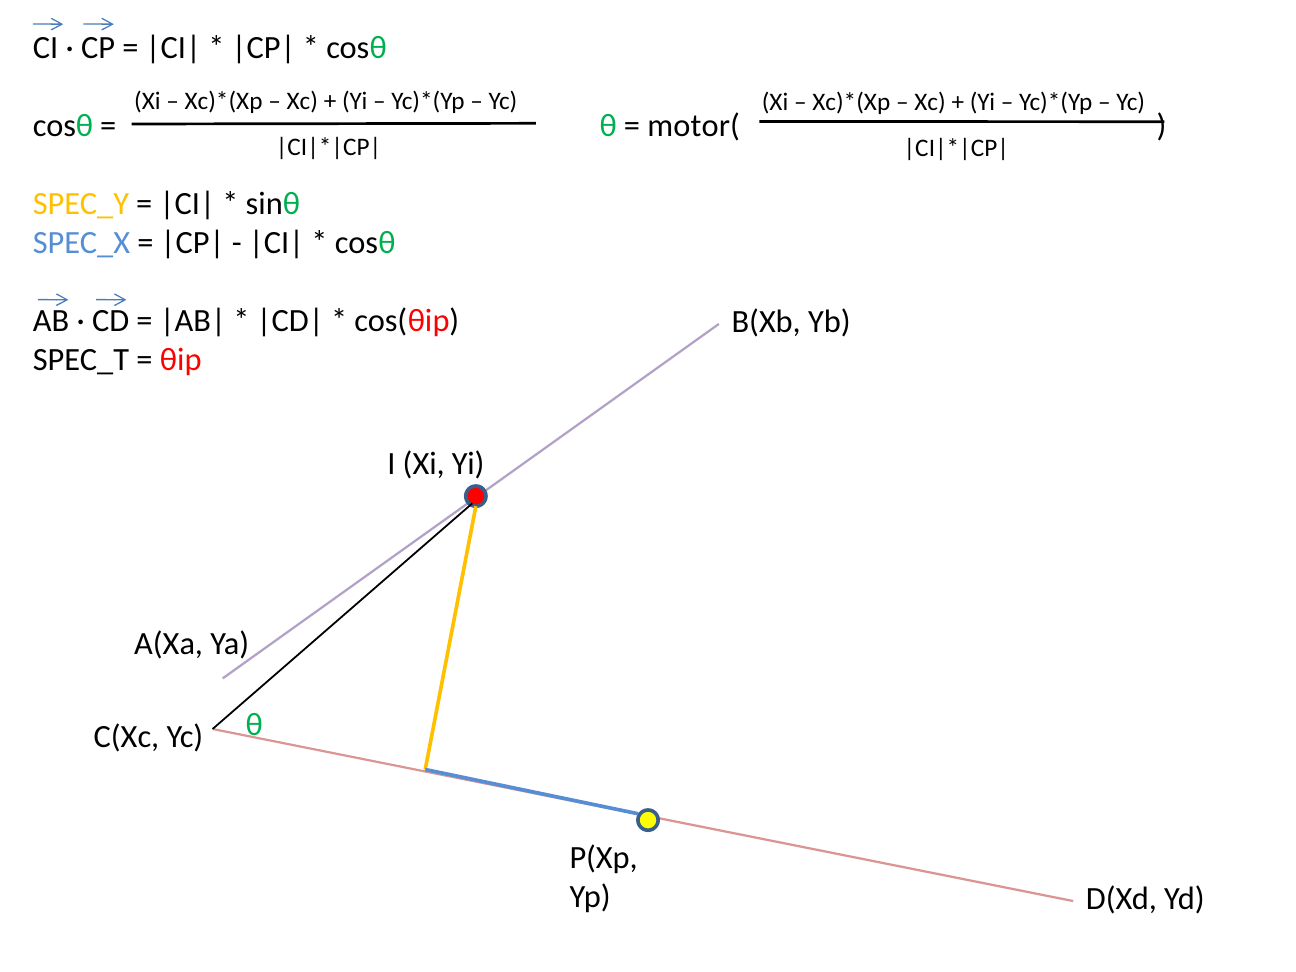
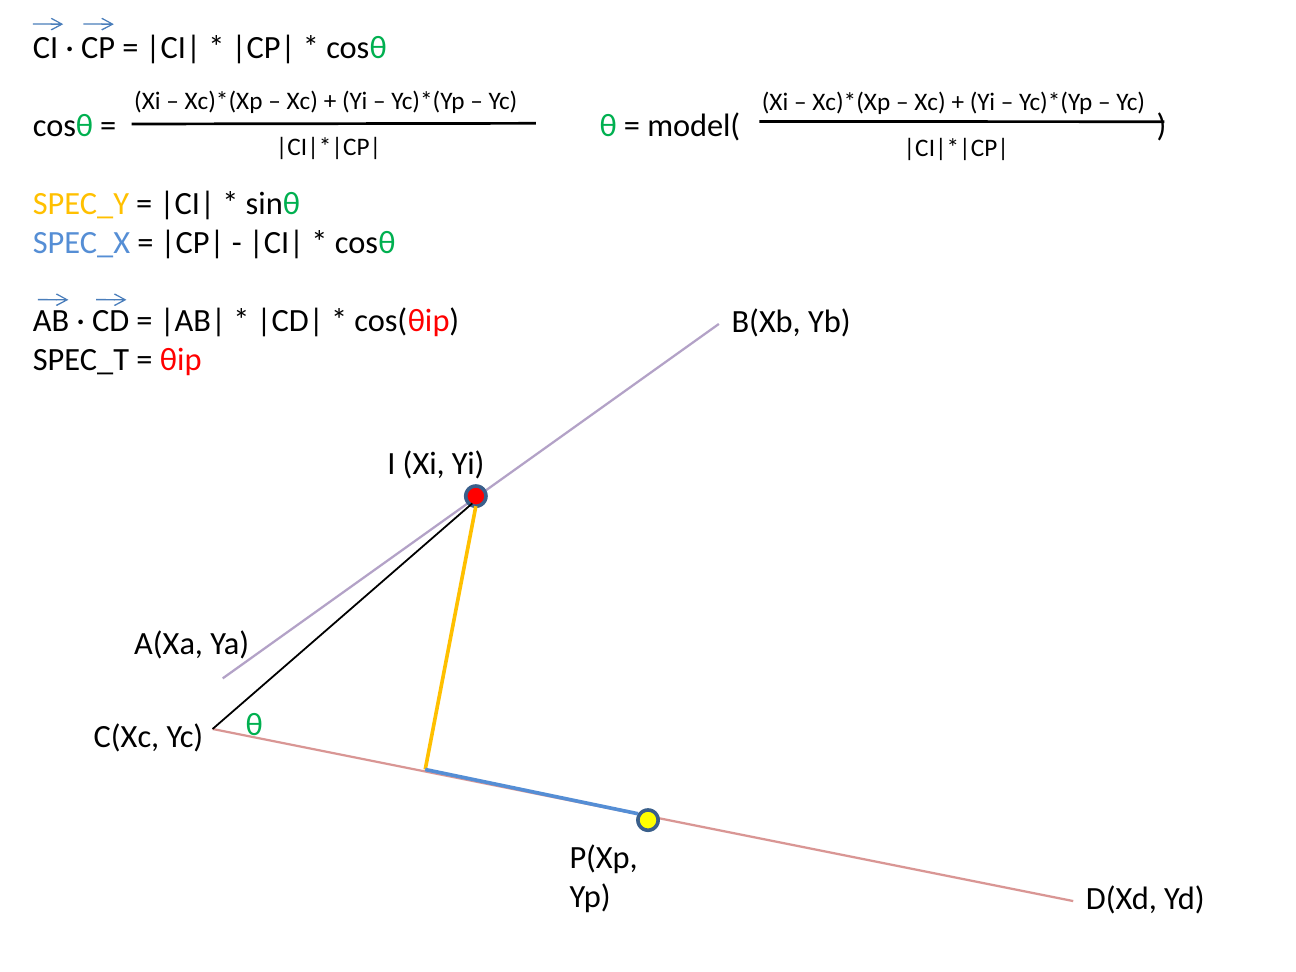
motor(: motor( -> model( (694, 126)
